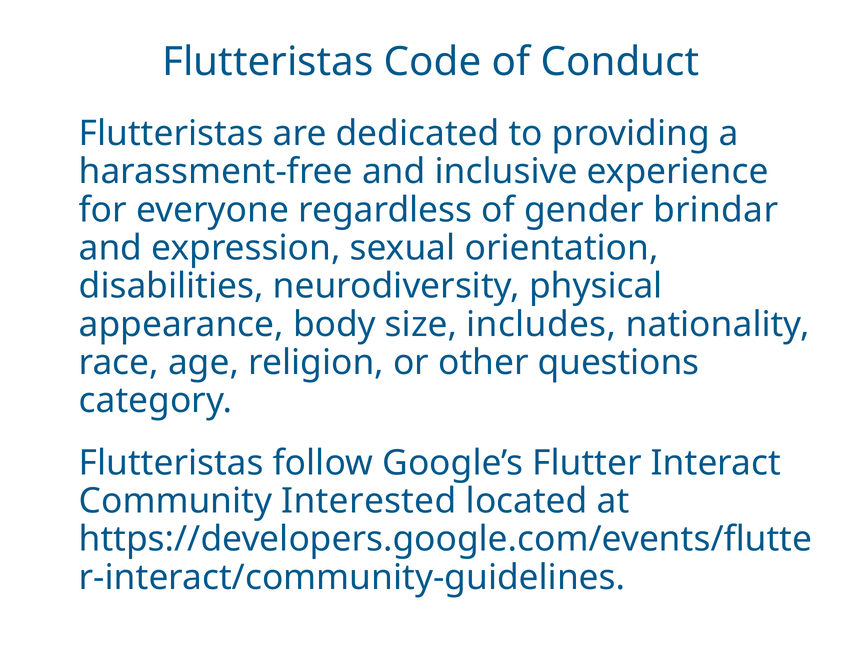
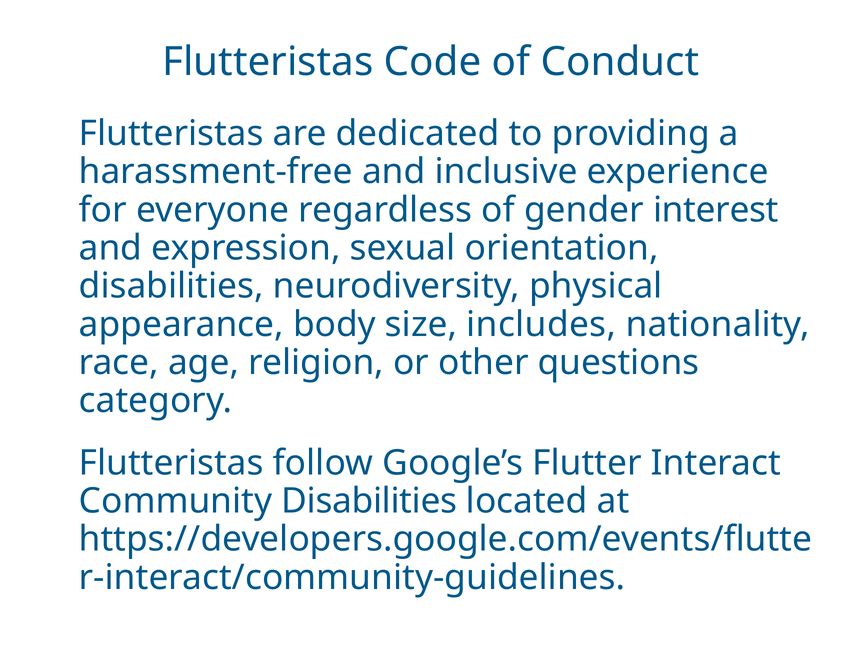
brindar: brindar -> interest (716, 210)
Community Interested: Interested -> Disabilities (369, 502)
